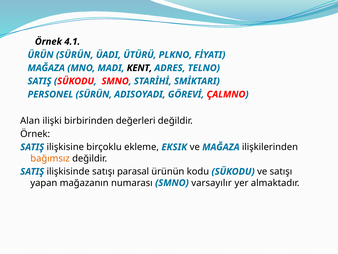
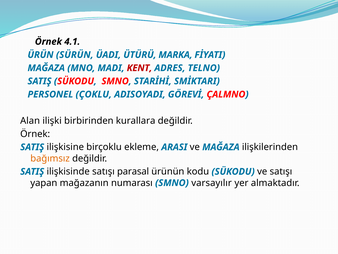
PLKNO: PLKNO -> MARKA (175, 55)
KENT colour: black -> red (139, 68)
PERSONEL SÜRÜN: SÜRÜN -> ÇOKLU (94, 94)
değerleri: değerleri -> kurallara (136, 121)
EKSIK: EKSIK -> ARASI (174, 147)
